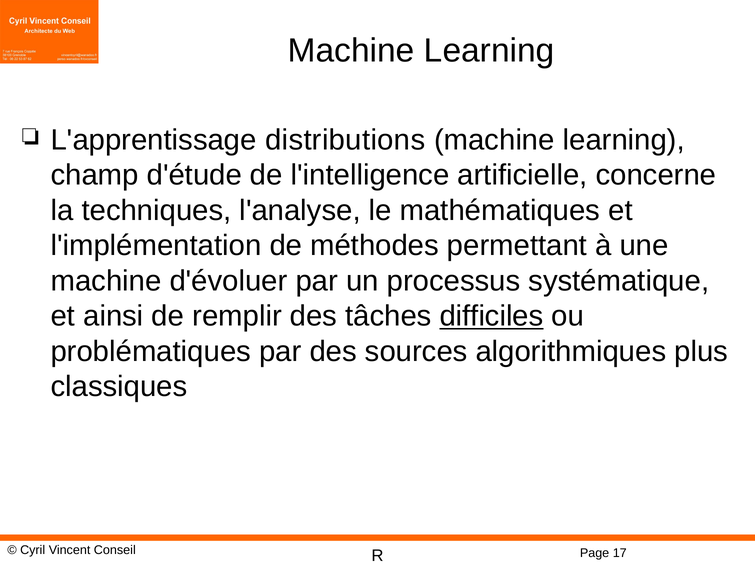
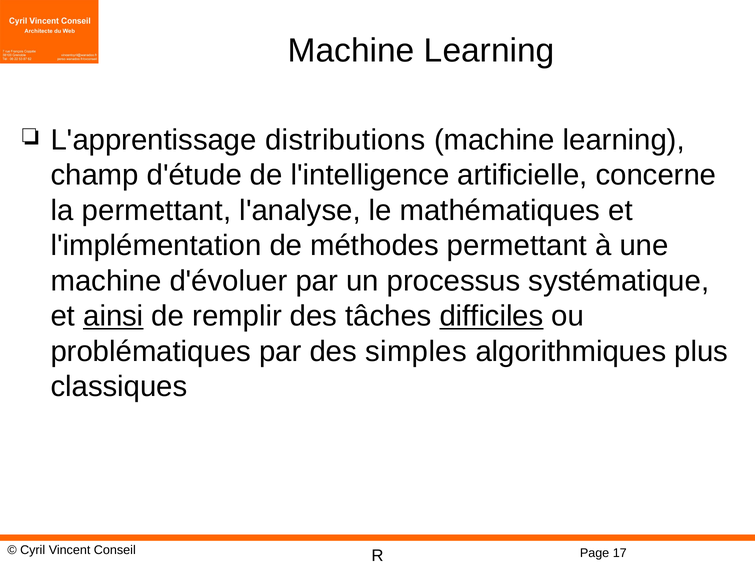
la techniques: techniques -> permettant (156, 211)
ainsi underline: none -> present (113, 316)
sources: sources -> simples (416, 352)
